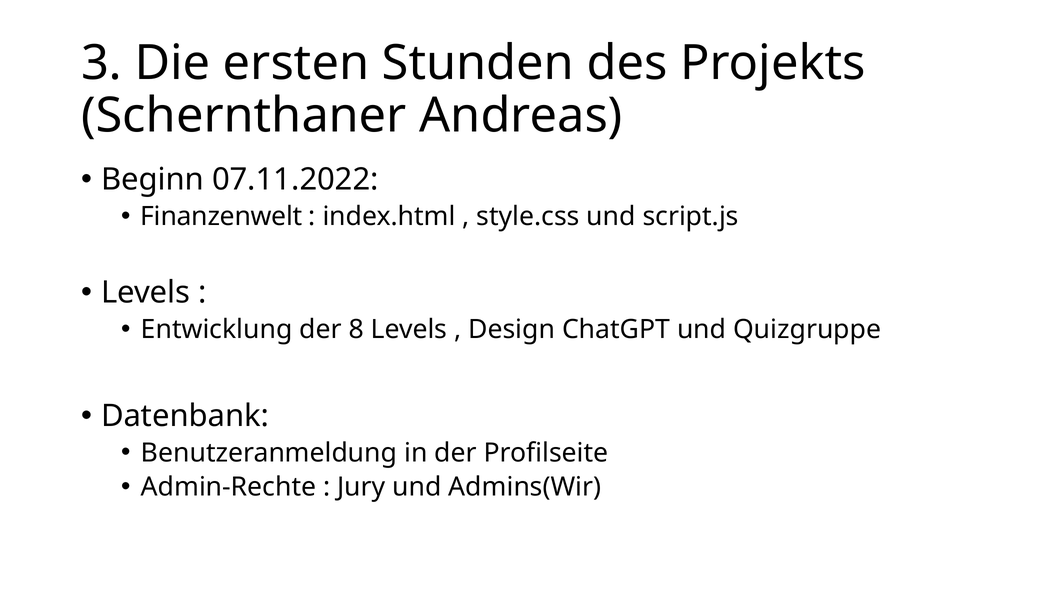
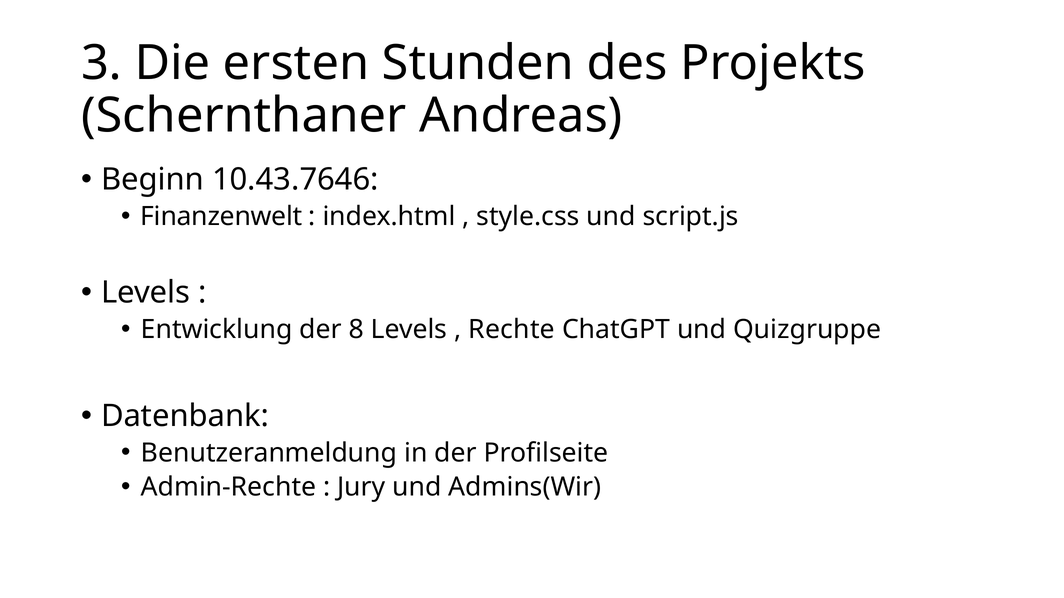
07.11.2022: 07.11.2022 -> 10.43.7646 (295, 180)
Design: Design -> Rechte (512, 330)
